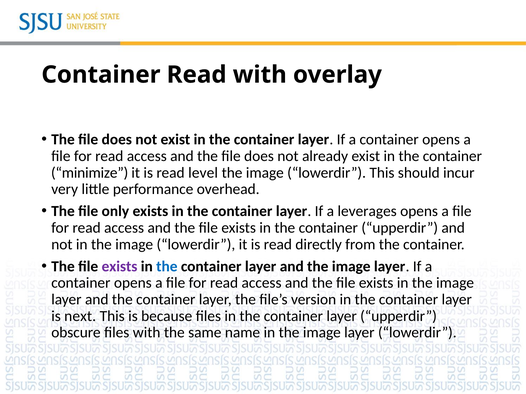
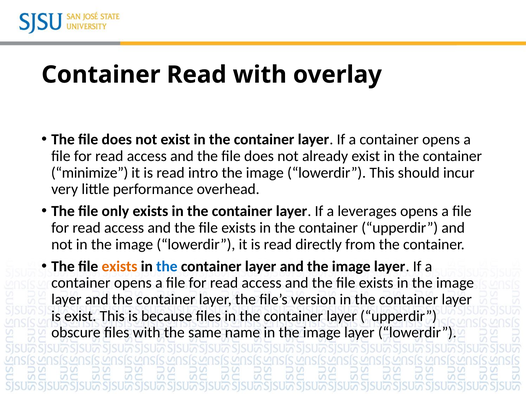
level: level -> intro (203, 173)
exists colour: purple -> orange (120, 267)
is next: next -> exist (80, 316)
